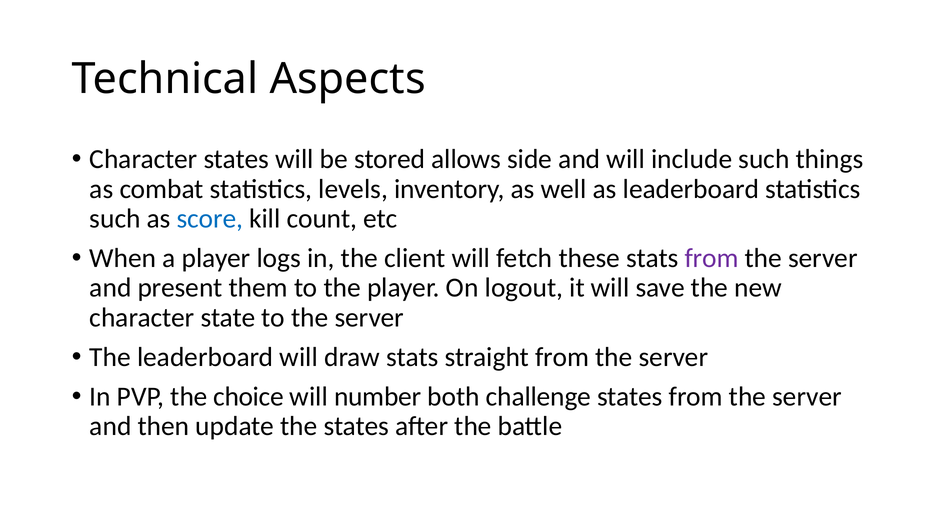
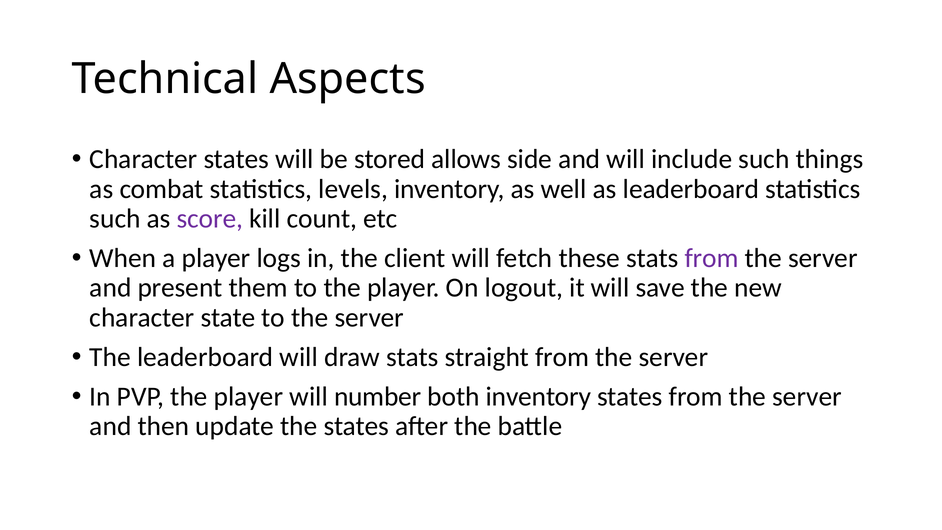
score colour: blue -> purple (210, 219)
PVP the choice: choice -> player (248, 396)
both challenge: challenge -> inventory (538, 396)
